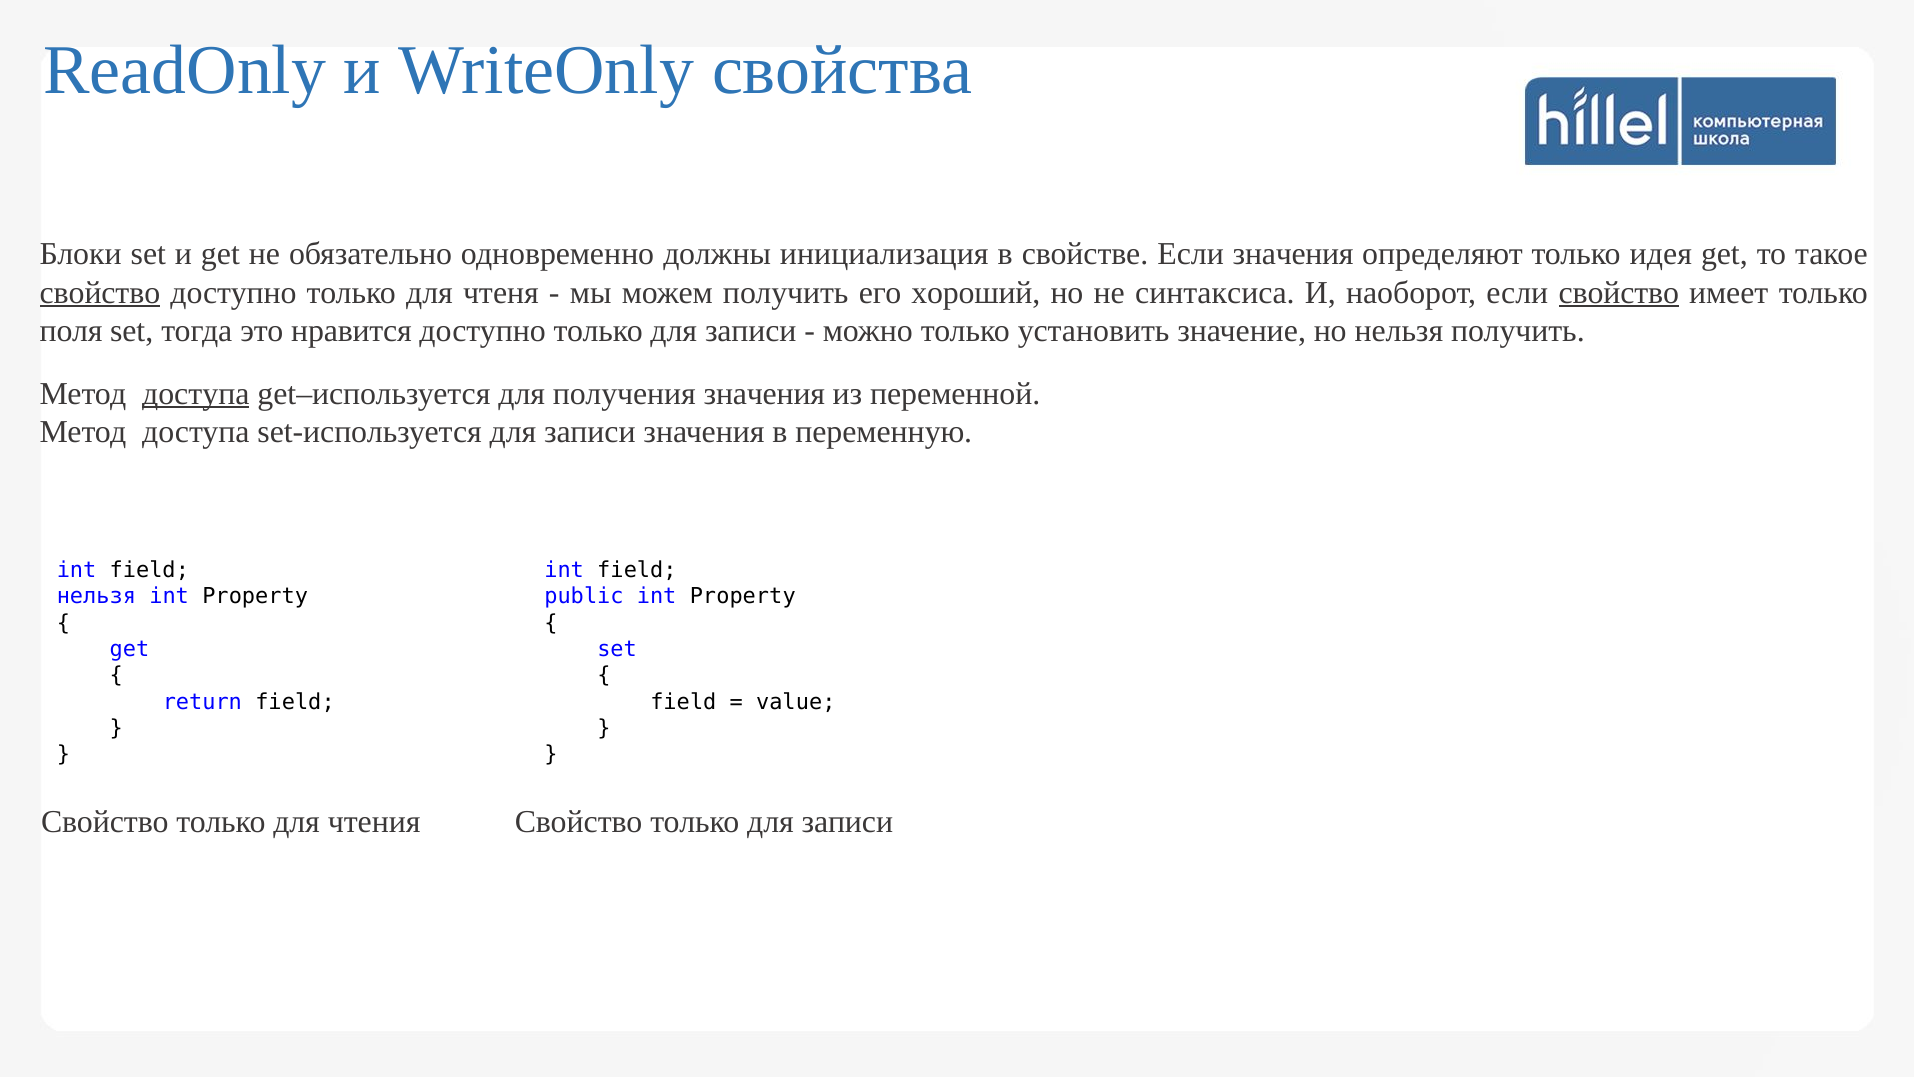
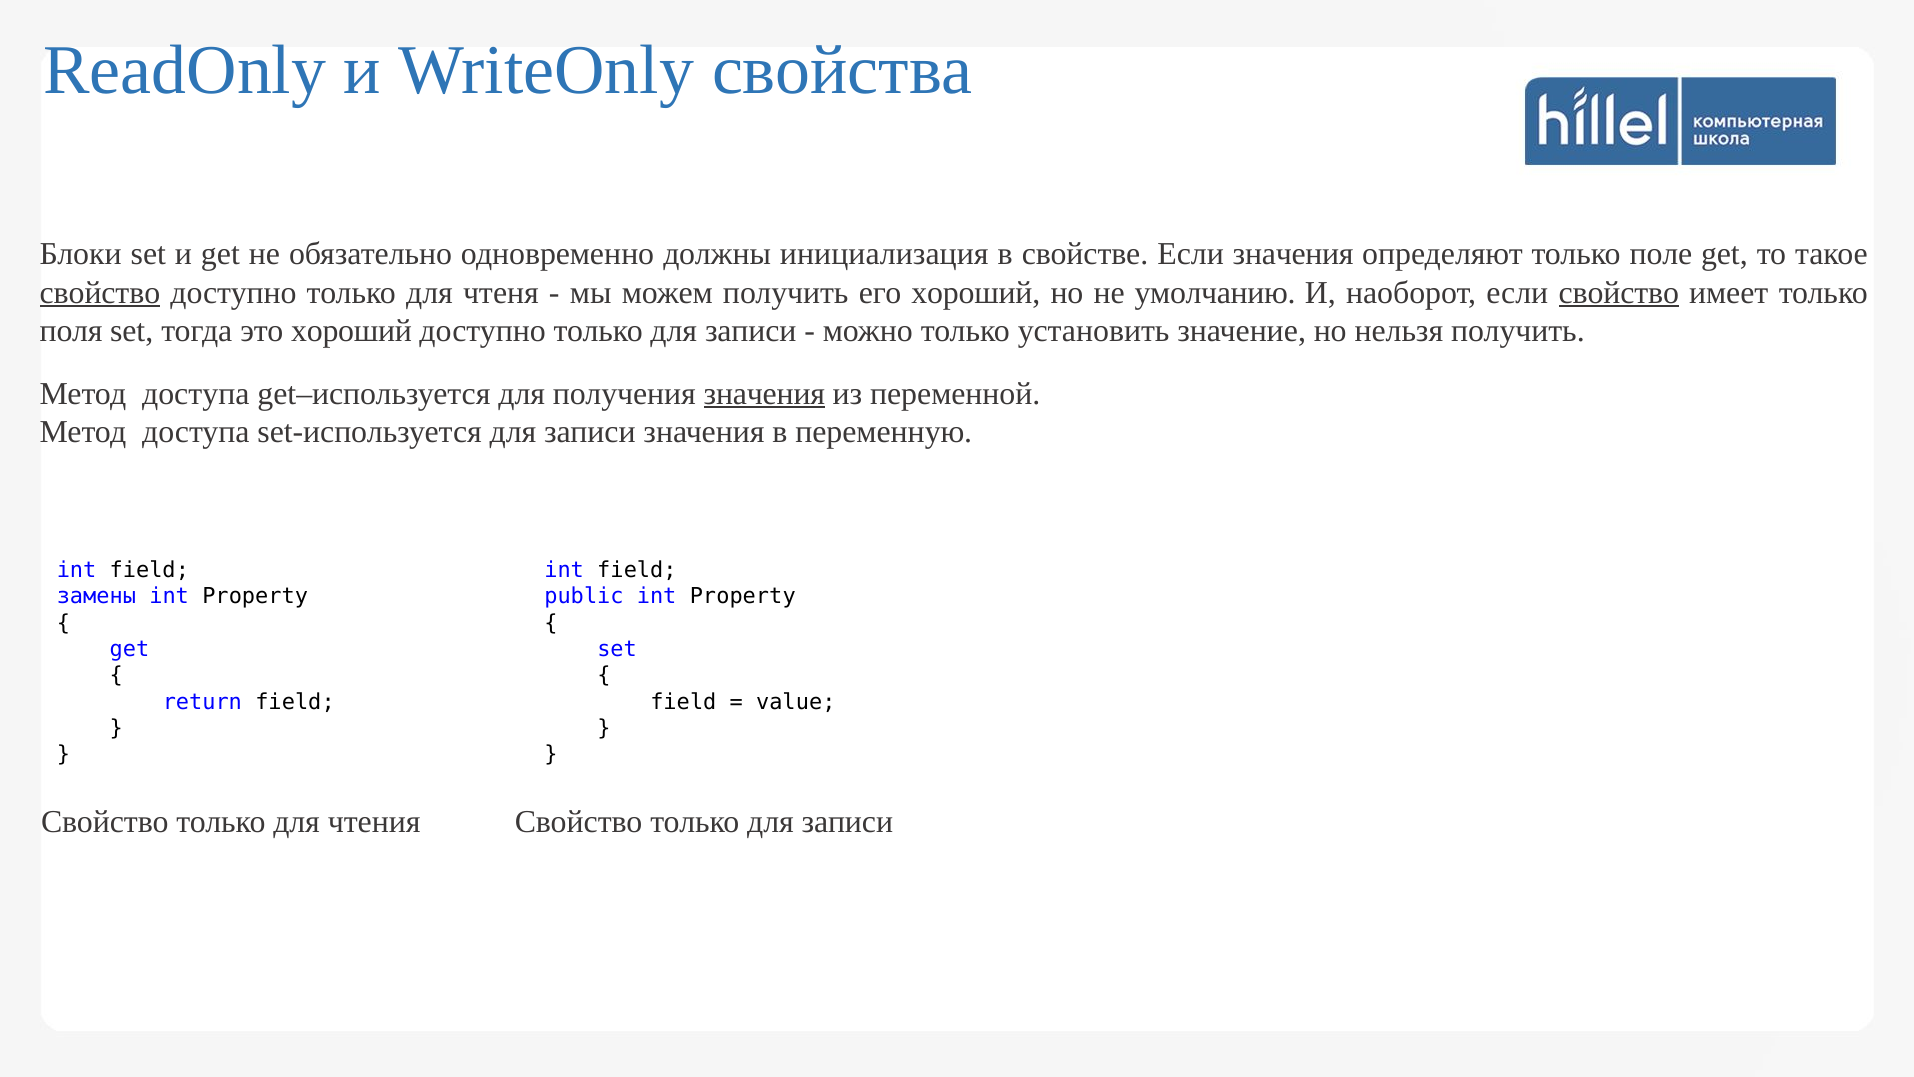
идея: идея -> поле (1661, 254)
синтаксиса: синтаксиса -> умолчанию (1215, 292)
это нравится: нравится -> хороший (352, 331)
доступа underline: present -> none (196, 393)
значения underline: none -> present (764, 393)
нельзя: нельзя -> замены (96, 596)
